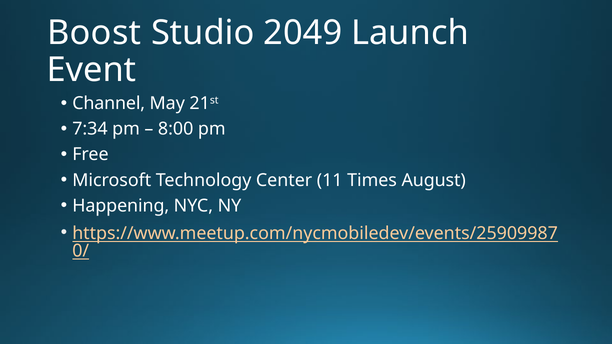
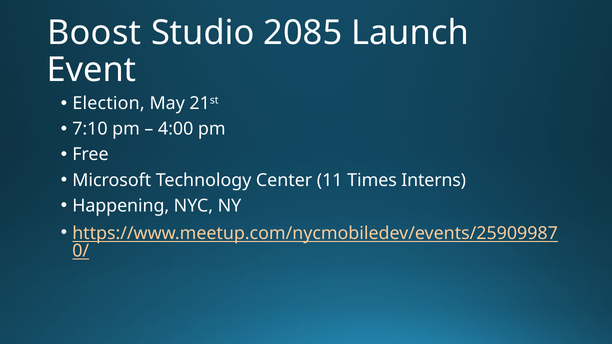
2049: 2049 -> 2085 (303, 33)
Channel: Channel -> Election (109, 103)
7:34: 7:34 -> 7:10 (90, 129)
8:00: 8:00 -> 4:00 (176, 129)
August: August -> Interns (434, 180)
